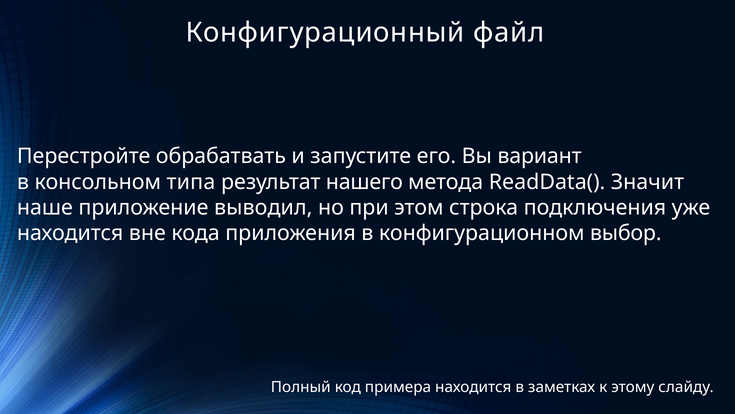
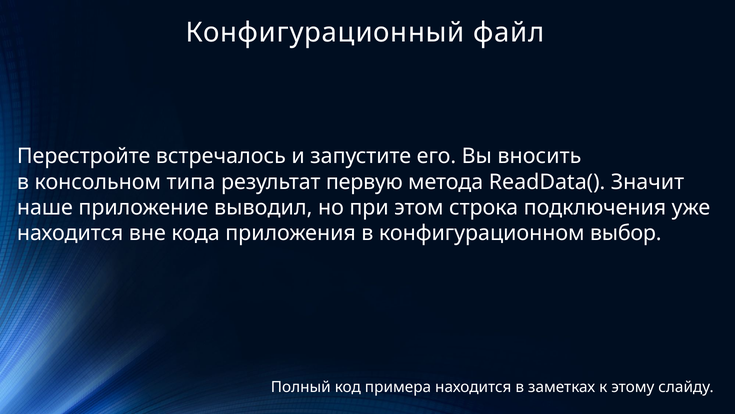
обрабатвать: обрабатвать -> встречалось (221, 156)
вариант: вариант -> вносить (539, 156)
нашего: нашего -> первую (364, 182)
